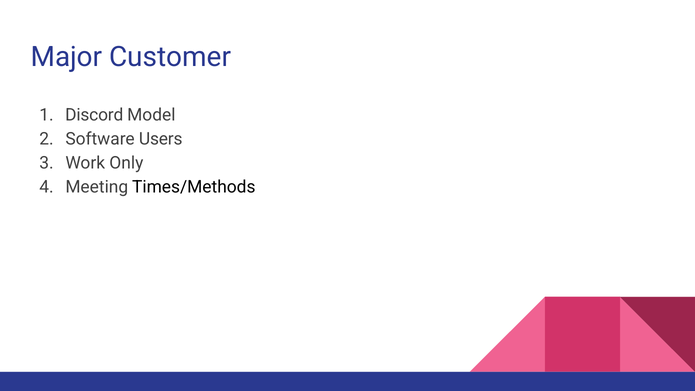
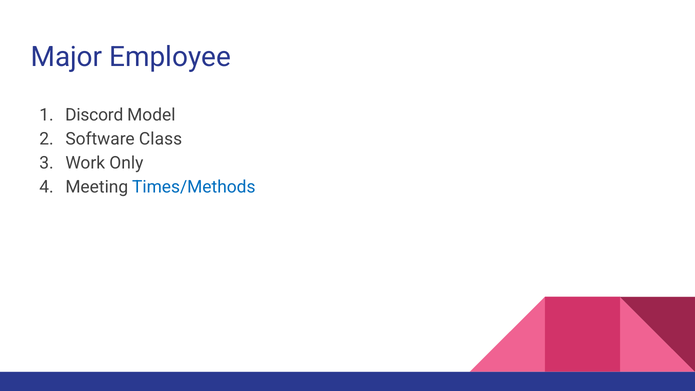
Customer: Customer -> Employee (170, 57)
Users: Users -> Class (161, 139)
Times/Methods colour: black -> blue (194, 187)
